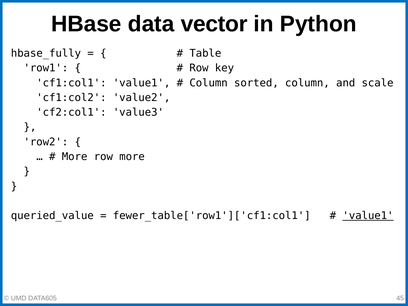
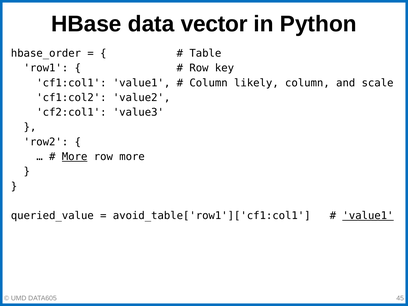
hbase_fully: hbase_fully -> hbase_order (46, 53)
sorted: sorted -> likely (256, 83)
More underline: none -> present (75, 157)
fewer_table['row1']['cf1:col1: fewer_table['row1']['cf1:col1 -> avoid_table['row1']['cf1:col1 (212, 216)
